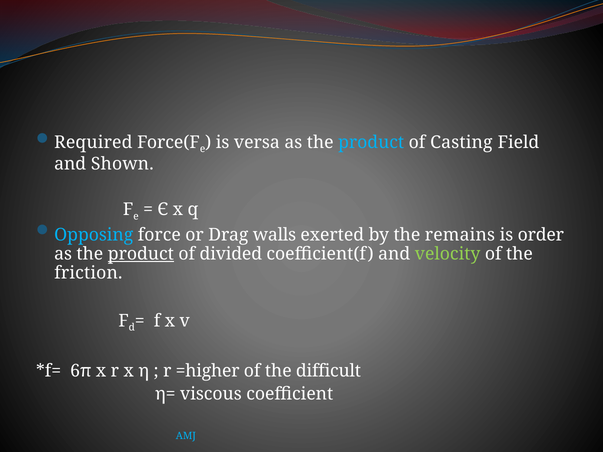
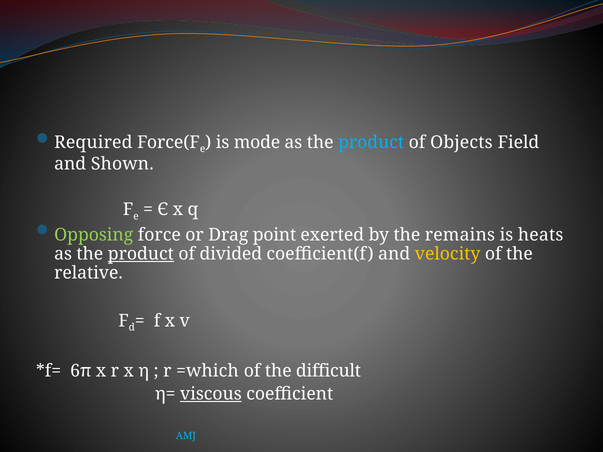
versa: versa -> mode (257, 142)
Casting: Casting -> Objects (461, 142)
Opposing colour: light blue -> light green (94, 235)
walls: walls -> point (275, 235)
order: order -> heats (541, 235)
velocity colour: light green -> yellow (448, 254)
friction: friction -> relative (88, 273)
=higher: =higher -> =which (207, 371)
viscous underline: none -> present (211, 394)
